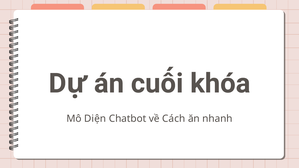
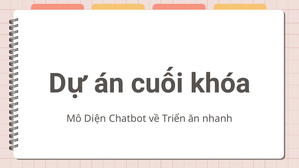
Cách: Cách -> Triển (174, 119)
